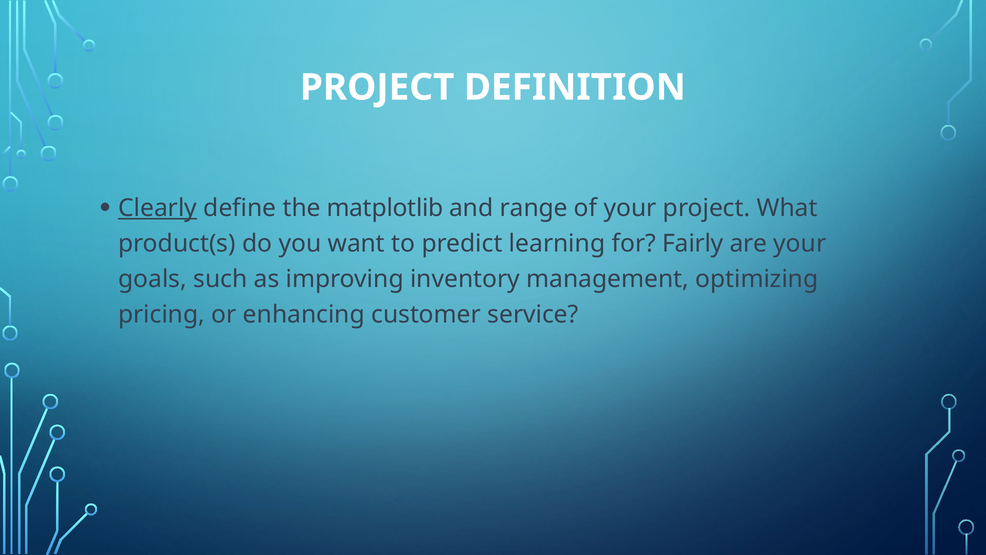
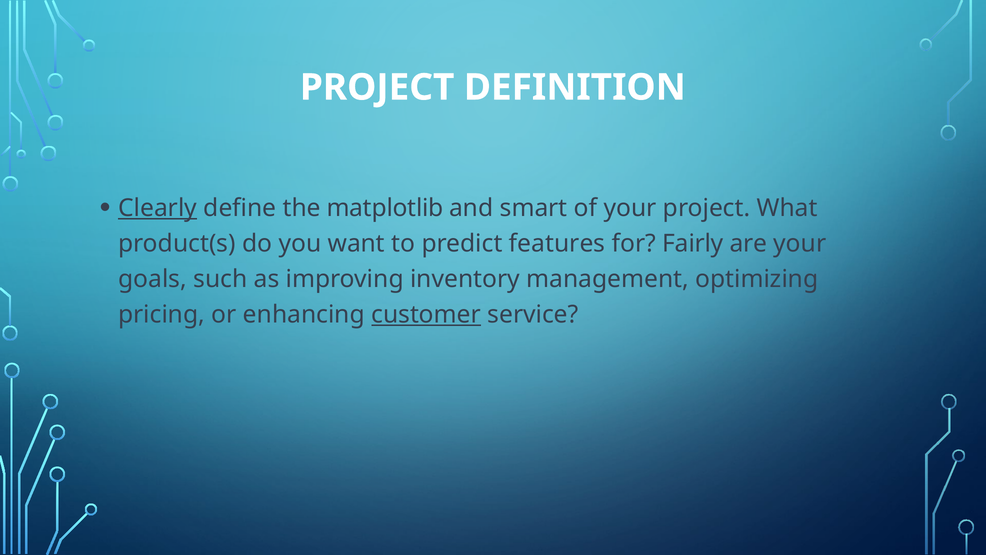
range: range -> smart (534, 208)
learning: learning -> features (557, 244)
customer underline: none -> present (426, 315)
